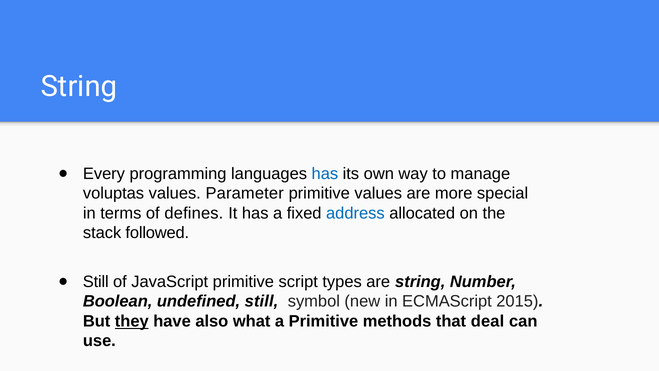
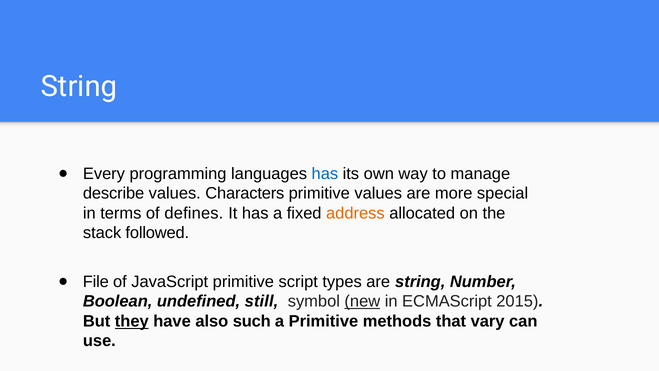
voluptas: voluptas -> describe (114, 193)
Parameter: Parameter -> Characters (245, 193)
address colour: blue -> orange (355, 213)
Still: Still -> File (96, 281)
new underline: none -> present (362, 301)
what: what -> such (252, 321)
deal: deal -> vary (488, 321)
